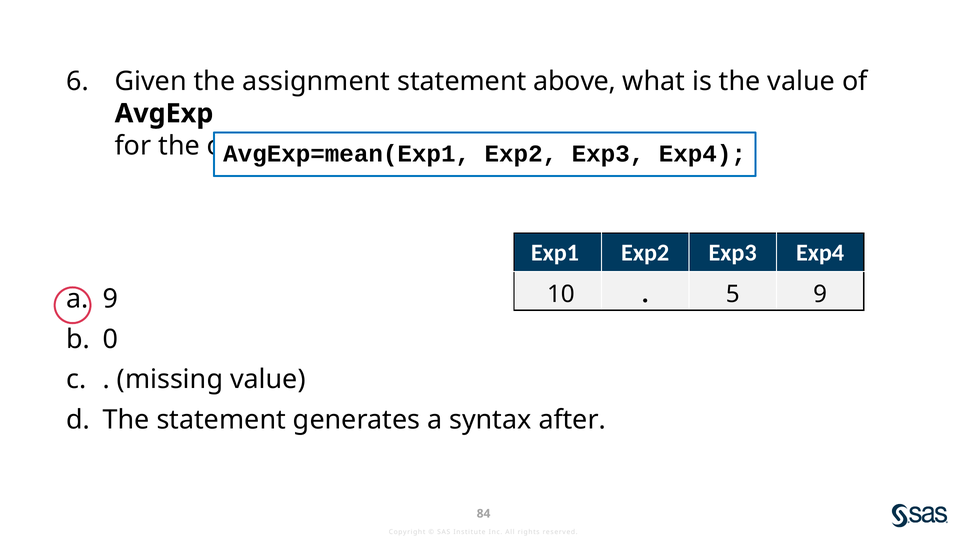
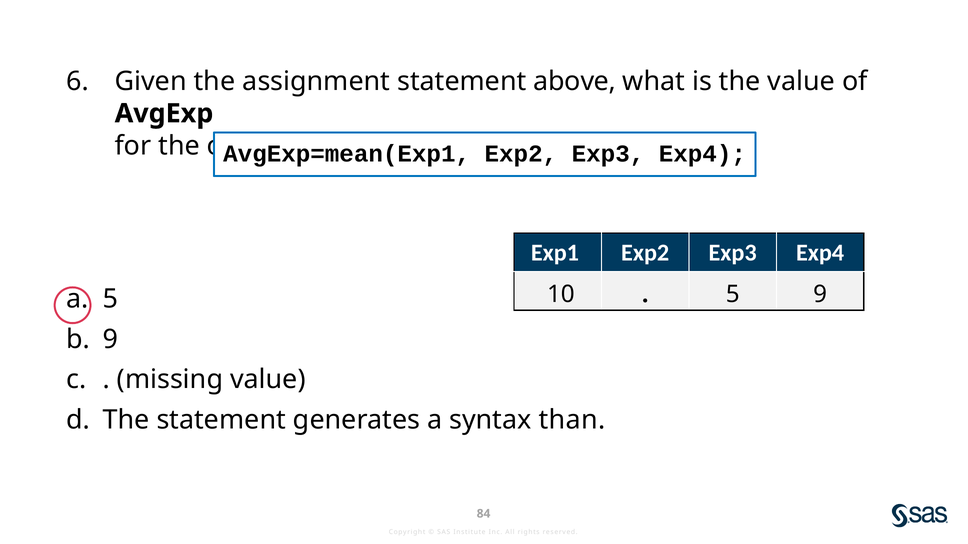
a 9: 9 -> 5 (110, 299)
0: 0 -> 9 (110, 340)
after: after -> than (572, 420)
